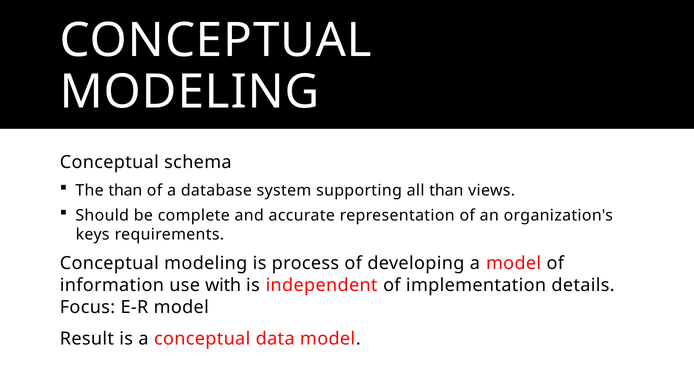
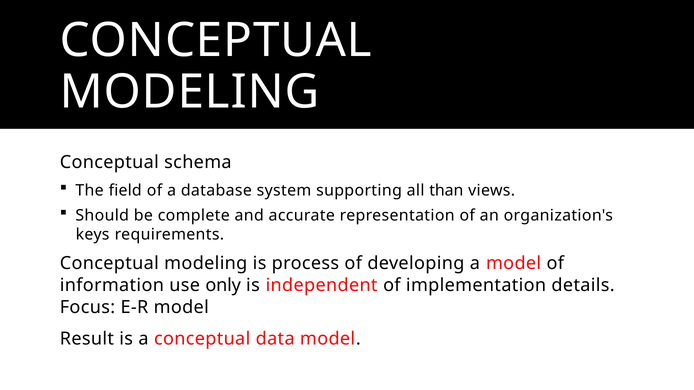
The than: than -> field (125, 191)
with: with -> only (223, 285)
